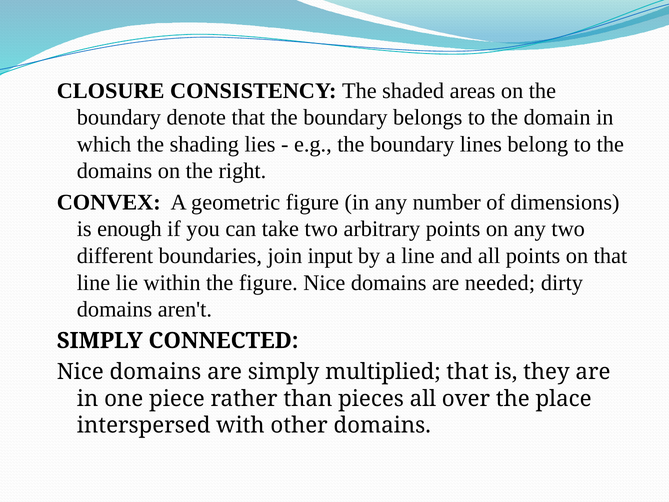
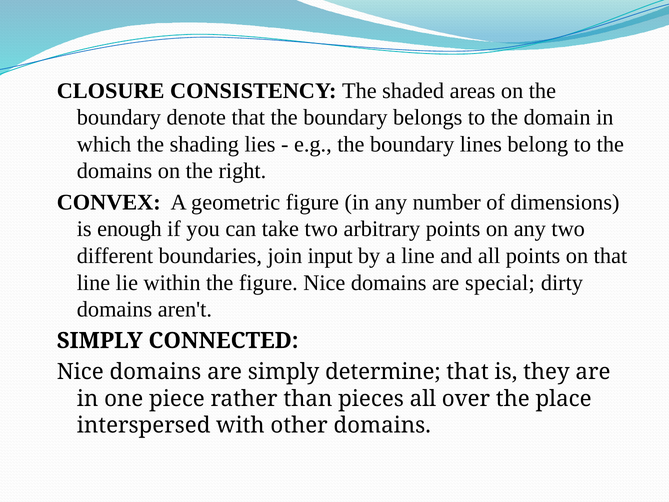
needed: needed -> special (500, 282)
multiplied: multiplied -> determine (383, 372)
